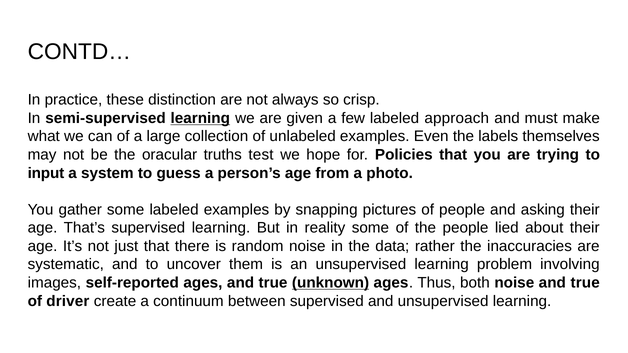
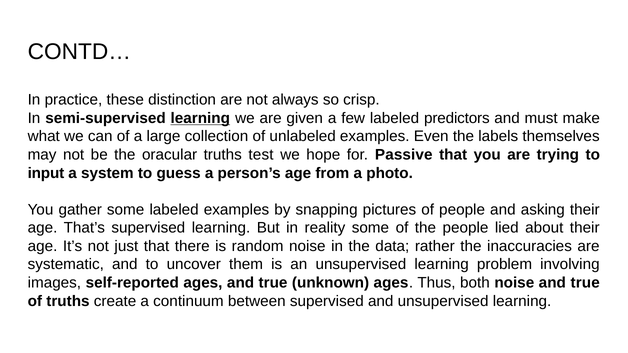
approach: approach -> predictors (457, 118)
Policies: Policies -> Passive (404, 155)
unknown underline: present -> none (331, 283)
of driver: driver -> truths (68, 301)
